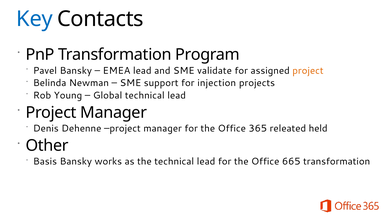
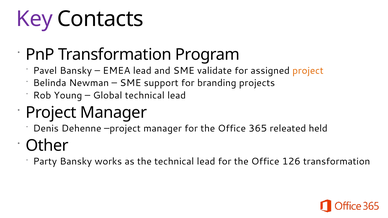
Key colour: blue -> purple (34, 19)
injection: injection -> branding (217, 83)
Basis: Basis -> Party (45, 162)
665: 665 -> 126 (291, 162)
